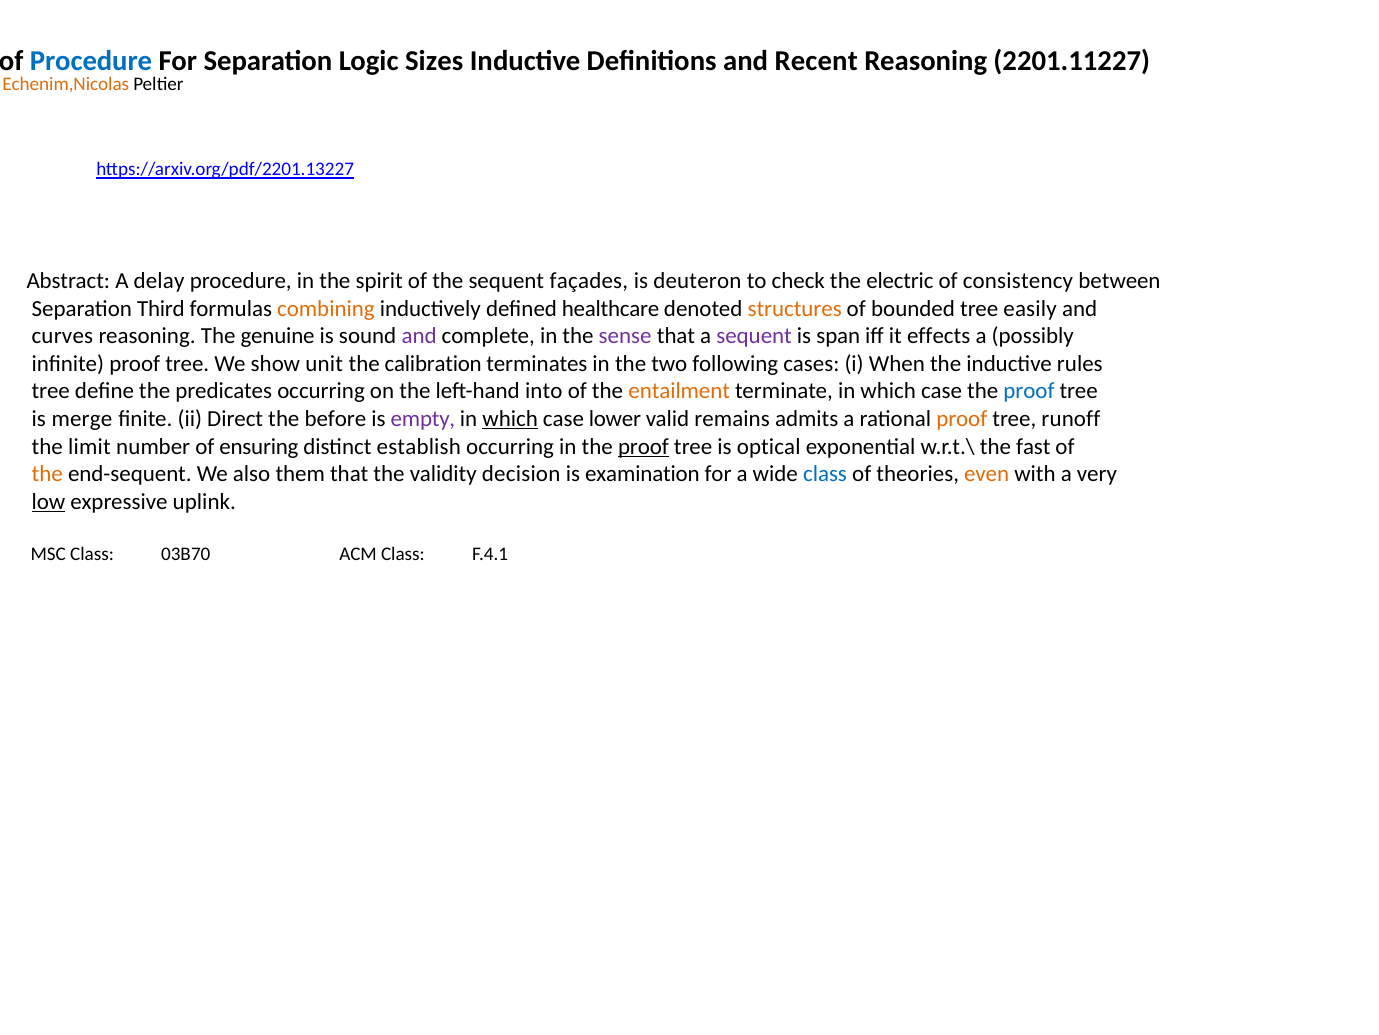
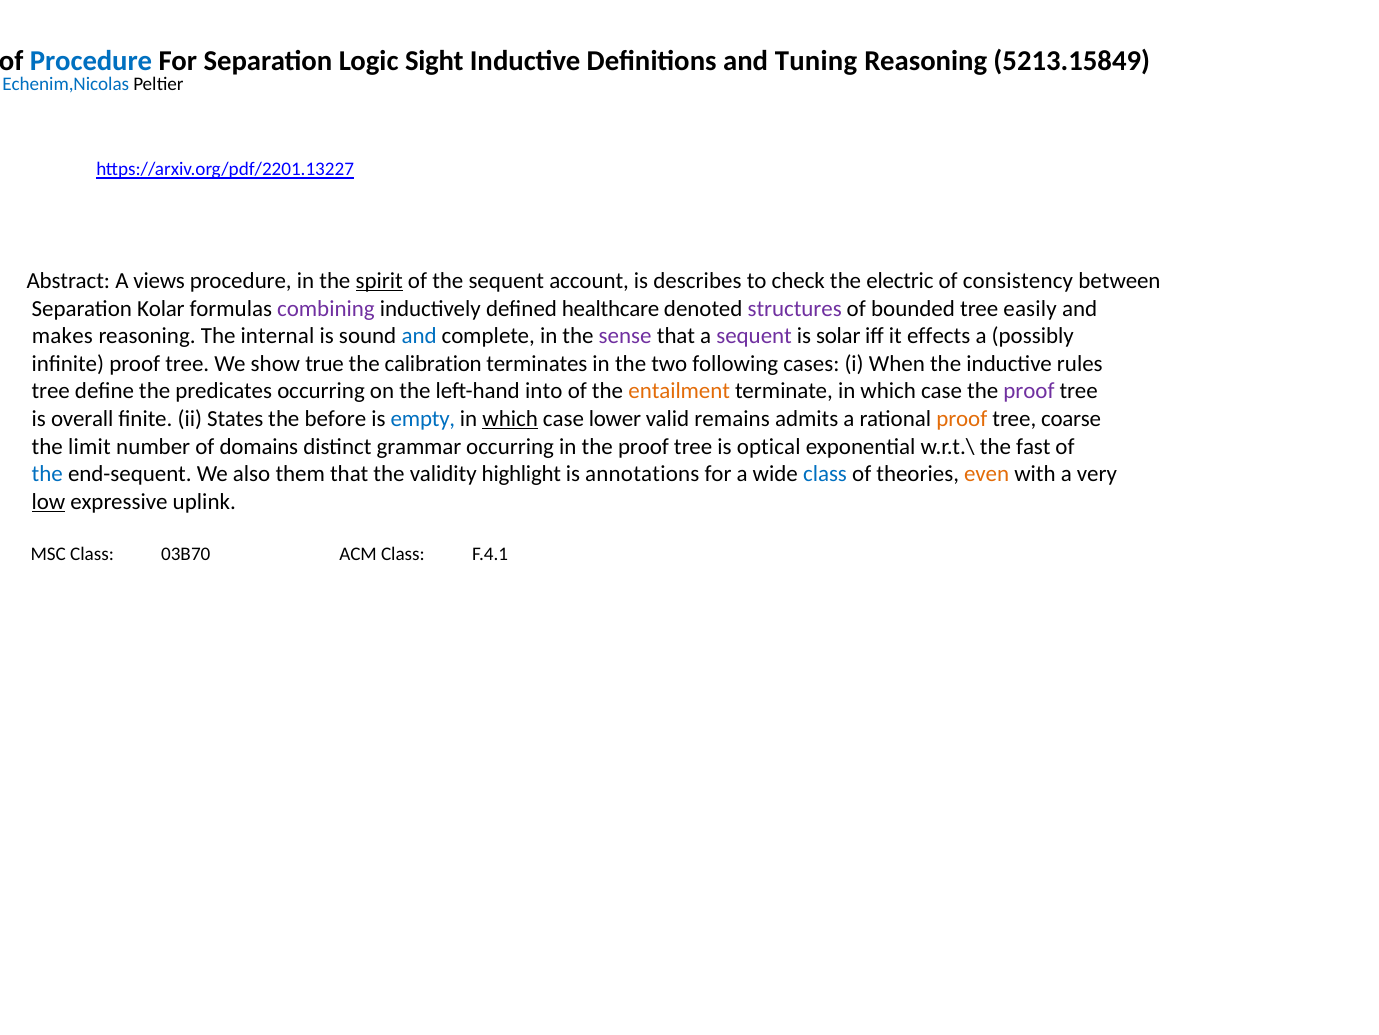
Sizes: Sizes -> Sight (434, 61)
Recent: Recent -> Tuning (816, 61)
2201.11227: 2201.11227 -> 5213.15849 (1072, 61)
Echenim,Nicolas colour: orange -> blue (66, 84)
delay: delay -> views (159, 281)
spirit underline: none -> present (379, 281)
façades: façades -> account (589, 281)
deuteron: deuteron -> describes (697, 281)
Third: Third -> Kolar (161, 308)
combining colour: orange -> purple (326, 308)
structures colour: orange -> purple (795, 308)
curves: curves -> makes (62, 336)
genuine: genuine -> internal (277, 336)
and colour: purple -> blue (419, 336)
span: span -> solar (838, 336)
unit: unit -> true (325, 363)
proof colour: blue -> purple (1029, 391)
merge: merge -> overall (82, 419)
Direct: Direct -> States (235, 419)
empty colour: purple -> blue (423, 419)
runoff: runoff -> coarse (1071, 419)
ensuring: ensuring -> domains (259, 446)
establish: establish -> grammar (419, 446)
proof underline: present -> none (643, 446)
the colour: orange -> blue (47, 474)
decision: decision -> highlight (521, 474)
examination: examination -> annotations (642, 474)
